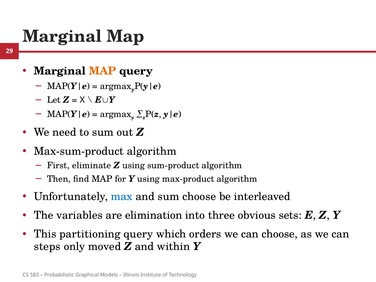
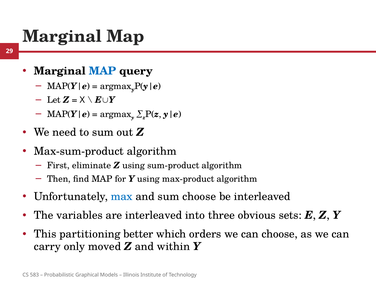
MAP colour: orange -> blue (103, 71)
are elimination: elimination -> interleaved (154, 215)
partitioning query: query -> better (138, 234)
steps: steps -> carry (47, 246)
